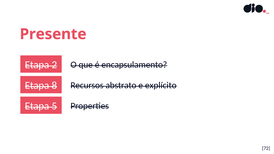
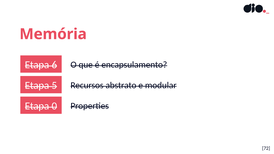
Presente: Presente -> Memória (53, 34)
2: 2 -> 6 (54, 65)
8: 8 -> 5 (54, 85)
explícito: explícito -> modular (161, 85)
5: 5 -> 0 (54, 106)
